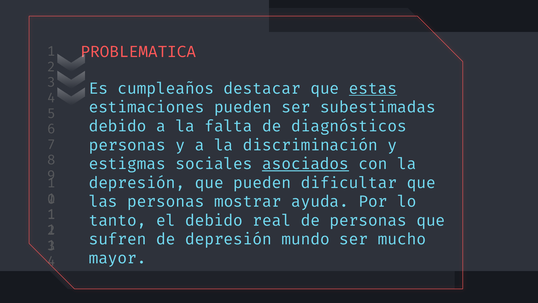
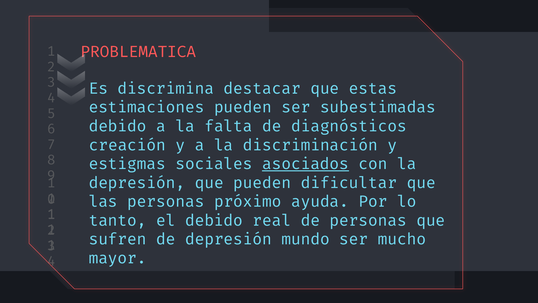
cumpleaños: cumpleaños -> discrimina (166, 88)
estas underline: present -> none (373, 88)
personas: personas -> creación (127, 145)
mostrar: mostrar -> próximo (248, 201)
